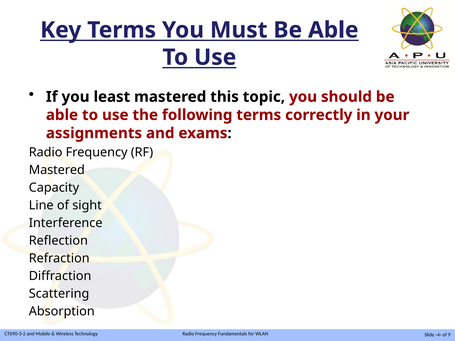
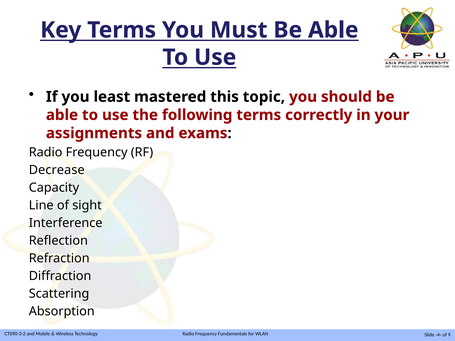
Mastered: Mastered -> Decrease (57, 170)
